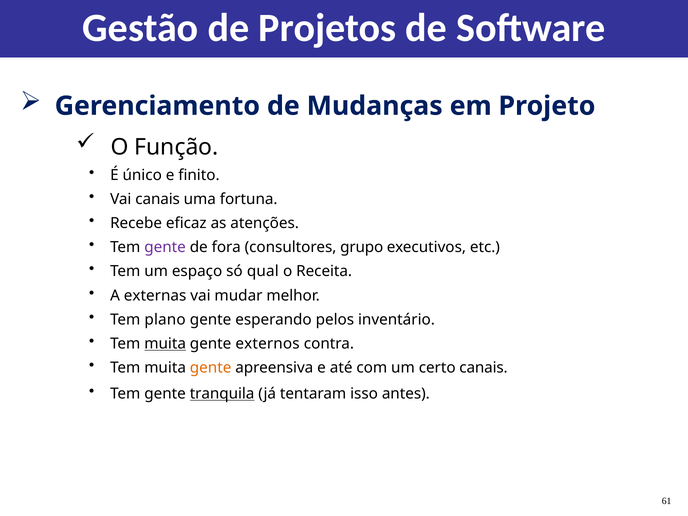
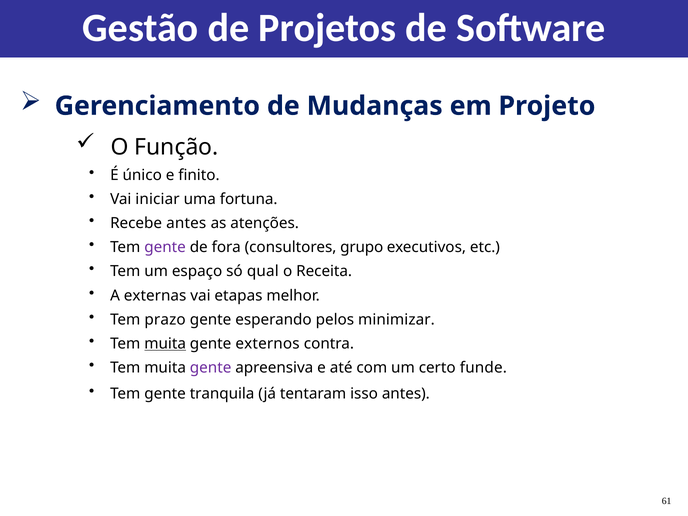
Vai canais: canais -> iniciar (158, 199)
Recebe eficaz: eficaz -> antes (186, 223)
mudar: mudar -> etapas (239, 295)
plano: plano -> prazo (165, 320)
inventário: inventário -> minimizar (396, 320)
gente colour: orange -> purple (211, 368)
certo canais: canais -> funde (483, 368)
tranquila underline: present -> none (222, 394)
